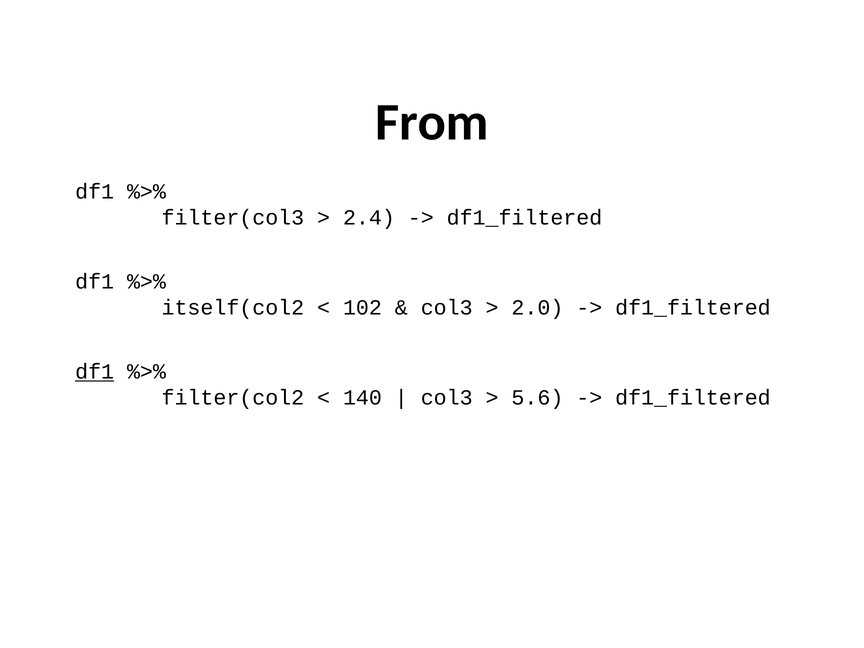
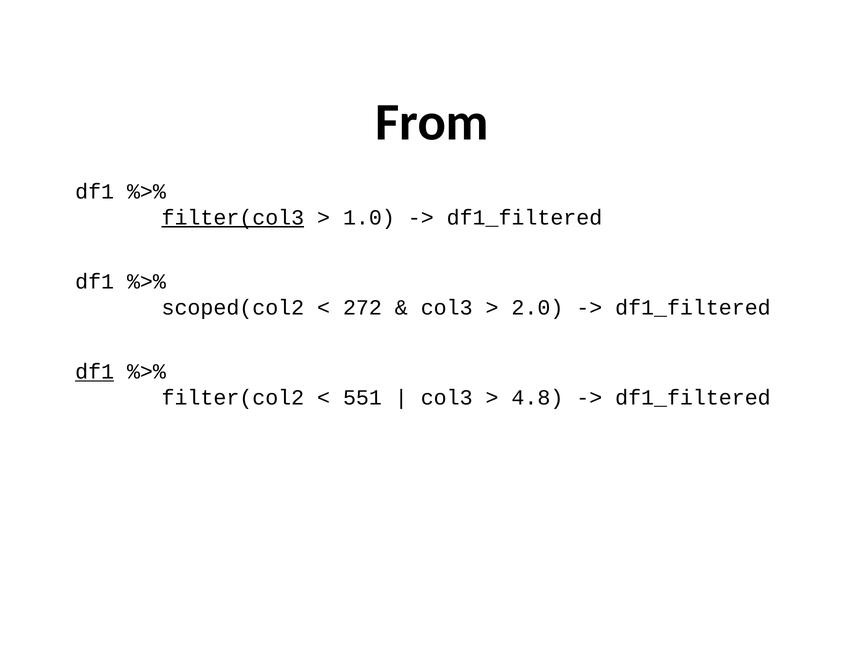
filter(col3 underline: none -> present (233, 217)
2.4: 2.4 -> 1.0 (369, 217)
itself(col2: itself(col2 -> scoped(col2 (233, 308)
102: 102 -> 272 (362, 308)
140: 140 -> 551 (362, 398)
5.6: 5.6 -> 4.8 (537, 398)
